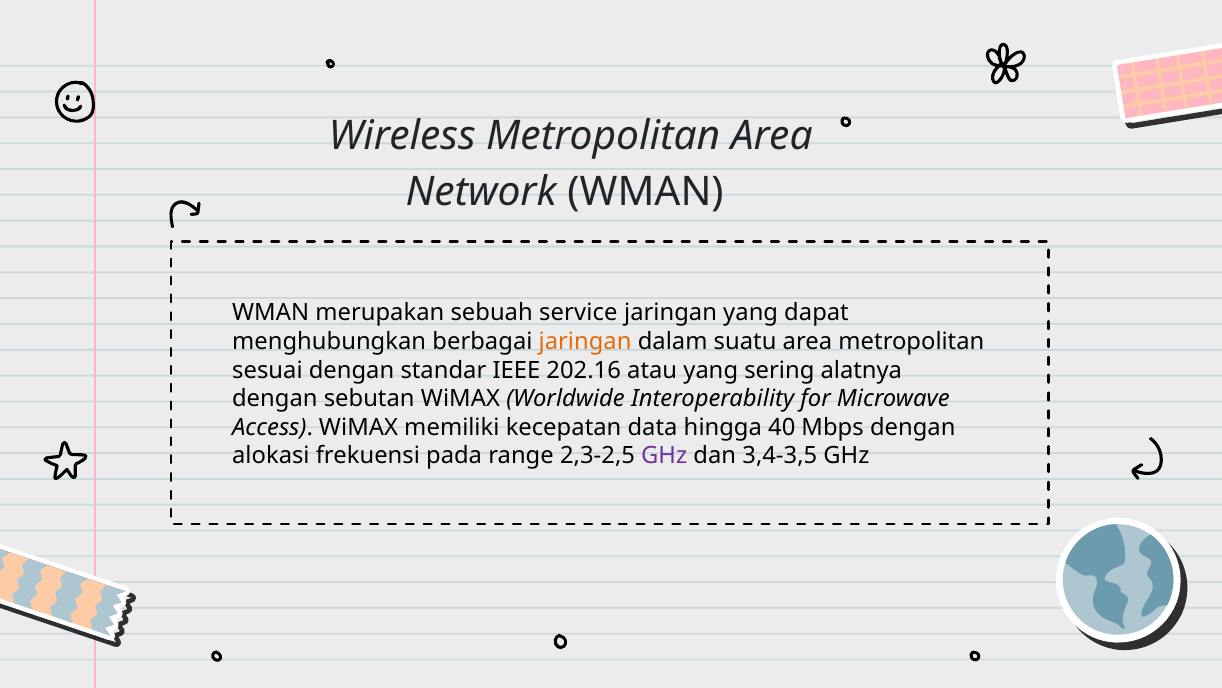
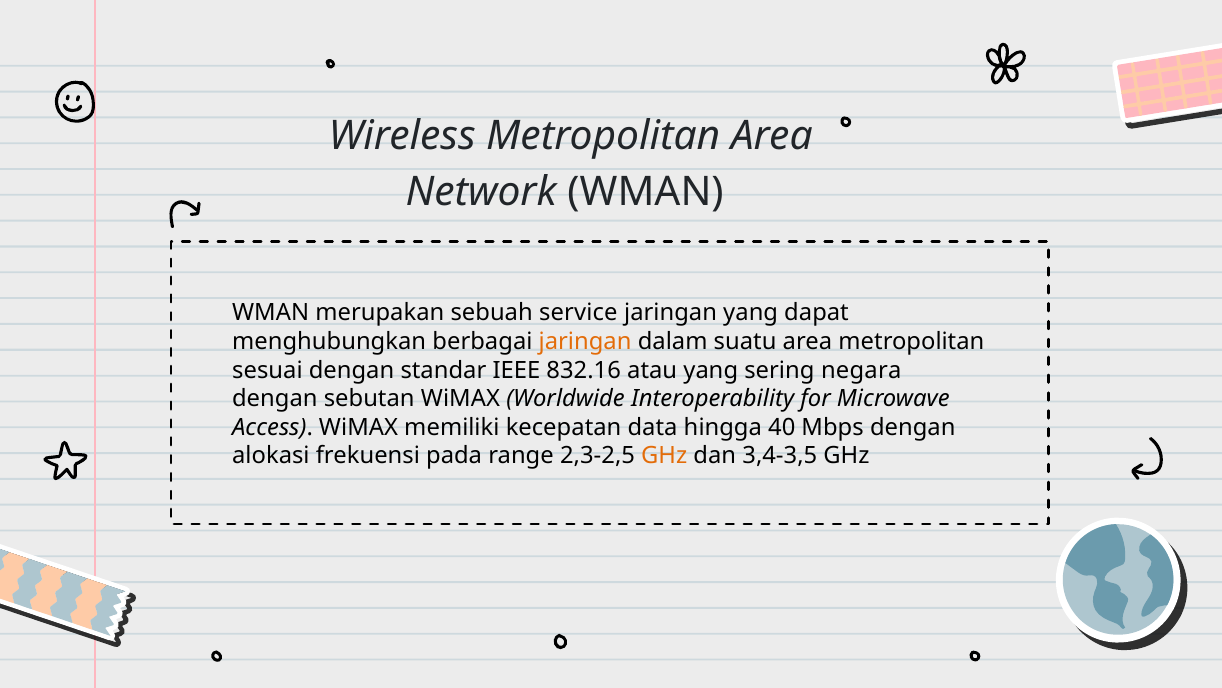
202.16: 202.16 -> 832.16 (584, 370)
alatnya: alatnya -> negara (861, 370)
GHz colour: purple -> orange (664, 456)
